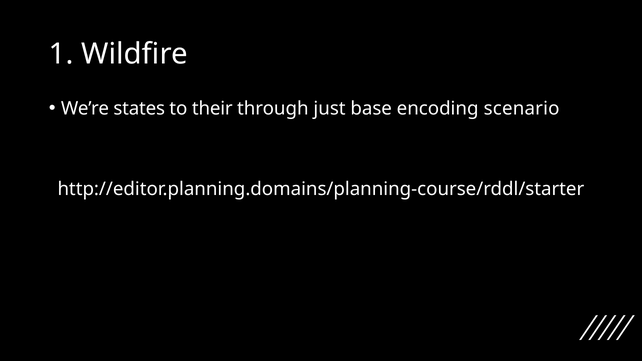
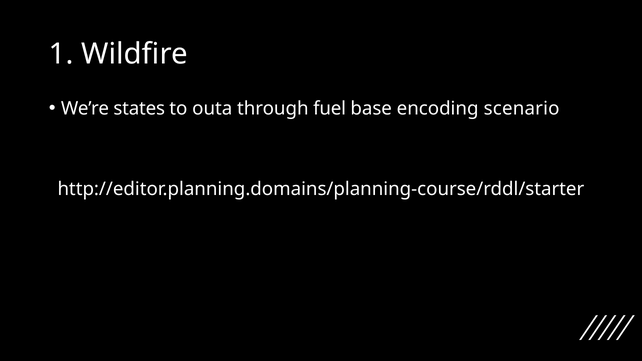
their: their -> outa (212, 109)
just: just -> fuel (330, 109)
